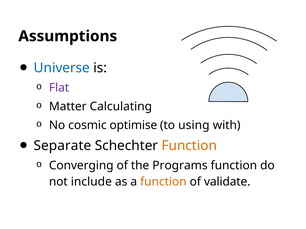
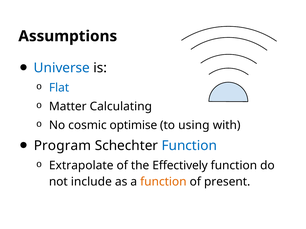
Flat colour: purple -> blue (59, 88)
Separate: Separate -> Program (62, 146)
Function colour: orange -> blue (189, 146)
Converging: Converging -> Extrapolate (81, 166)
Programs: Programs -> Effectively (180, 166)
validate: validate -> present (227, 182)
